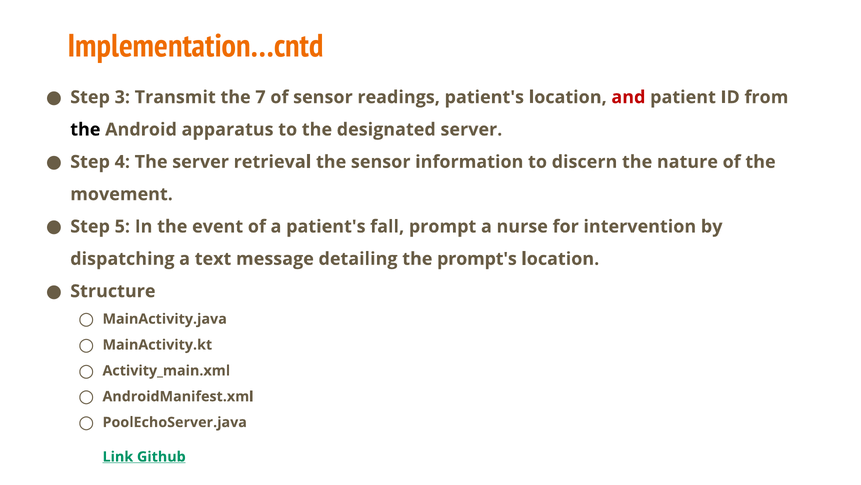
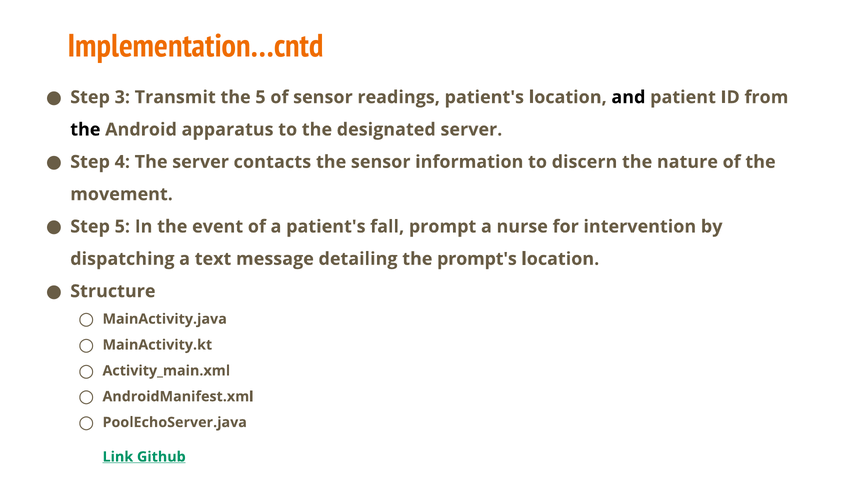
the 7: 7 -> 5 (260, 97)
and colour: red -> black (628, 97)
retrieval: retrieval -> contacts (272, 162)
